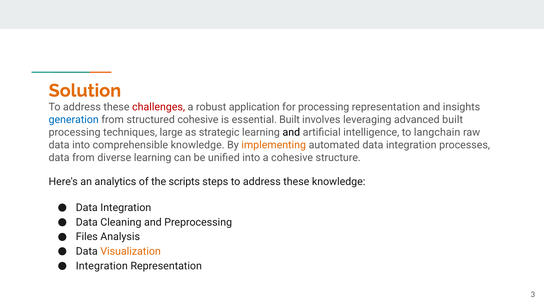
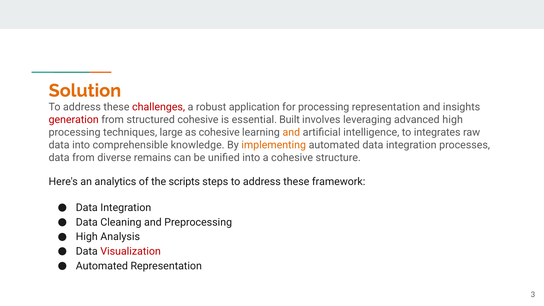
generation colour: blue -> red (74, 120)
advanced built: built -> high (453, 120)
as strategic: strategic -> cohesive (219, 132)
and colour: black -> orange (291, 132)
langchain: langchain -> integrates (437, 132)
diverse learning: learning -> remains (153, 158)
these knowledge: knowledge -> framework (339, 182)
Files: Files -> High (87, 237)
Visualization colour: orange -> red (131, 251)
Integration: Integration -> Automated (102, 266)
